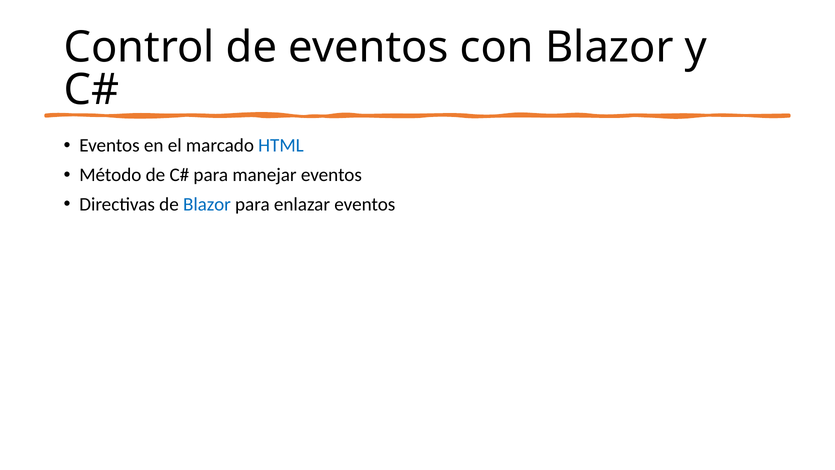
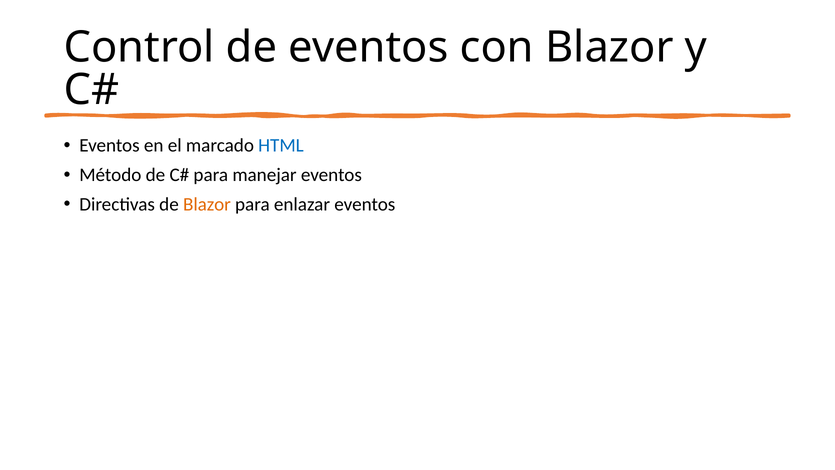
Blazor colour: blue -> orange (207, 204)
